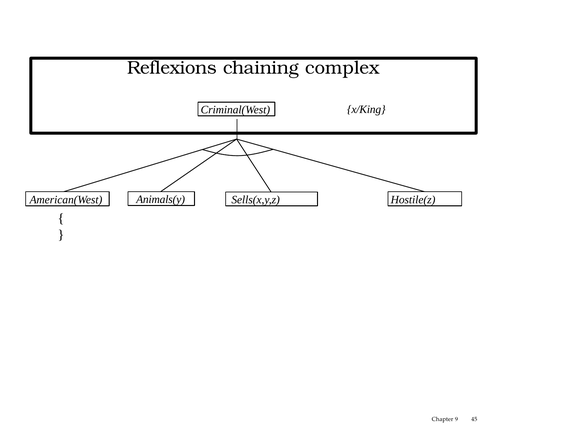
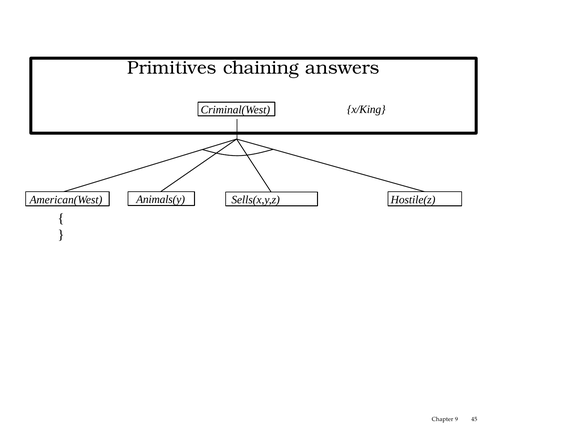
Reflexions: Reflexions -> Primitives (172, 68)
complex: complex -> answers (342, 68)
